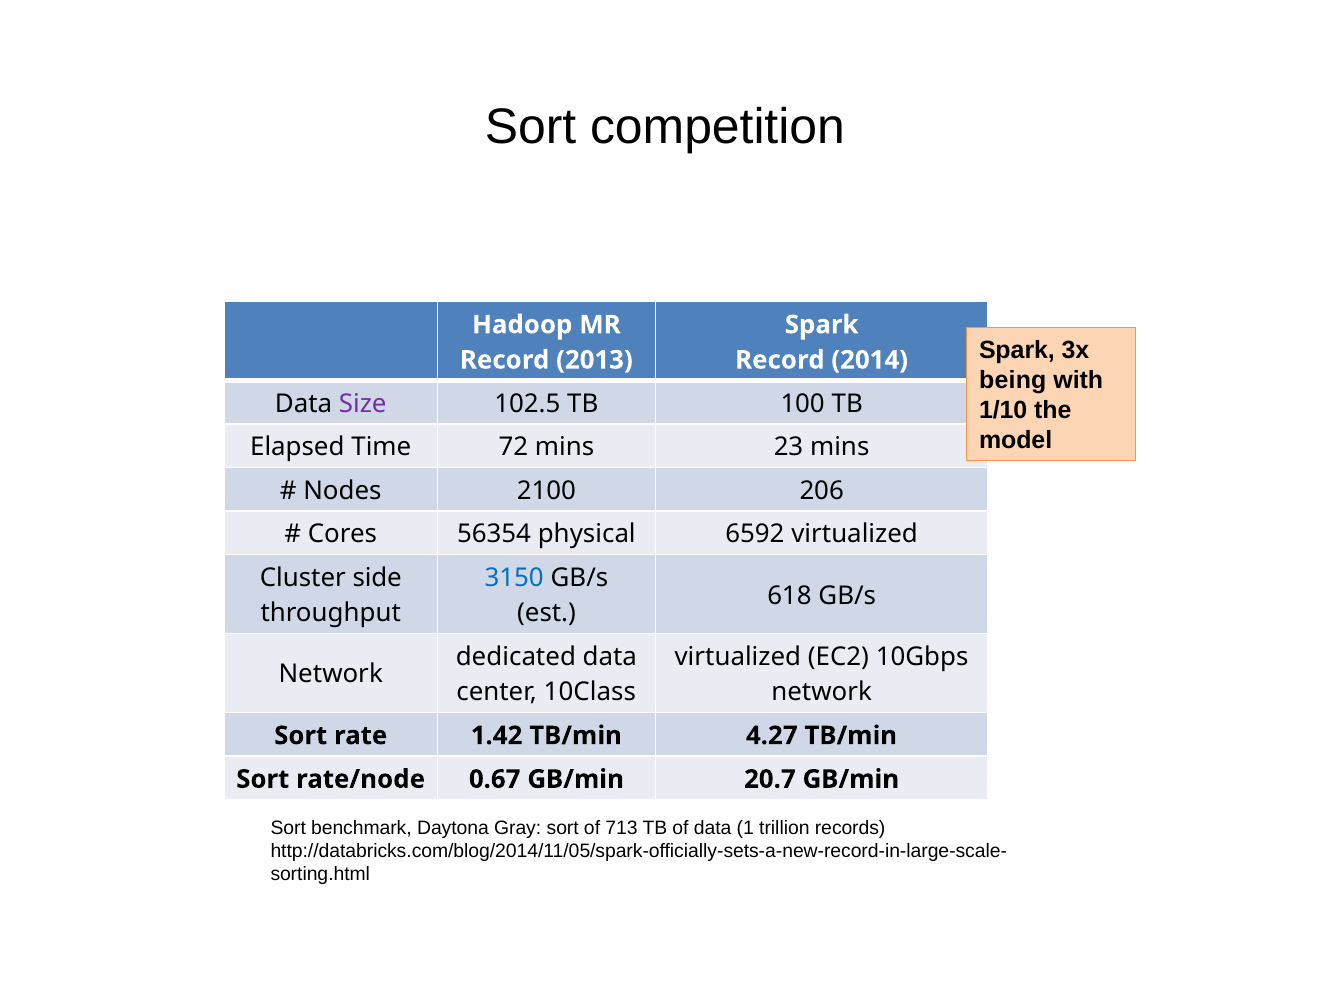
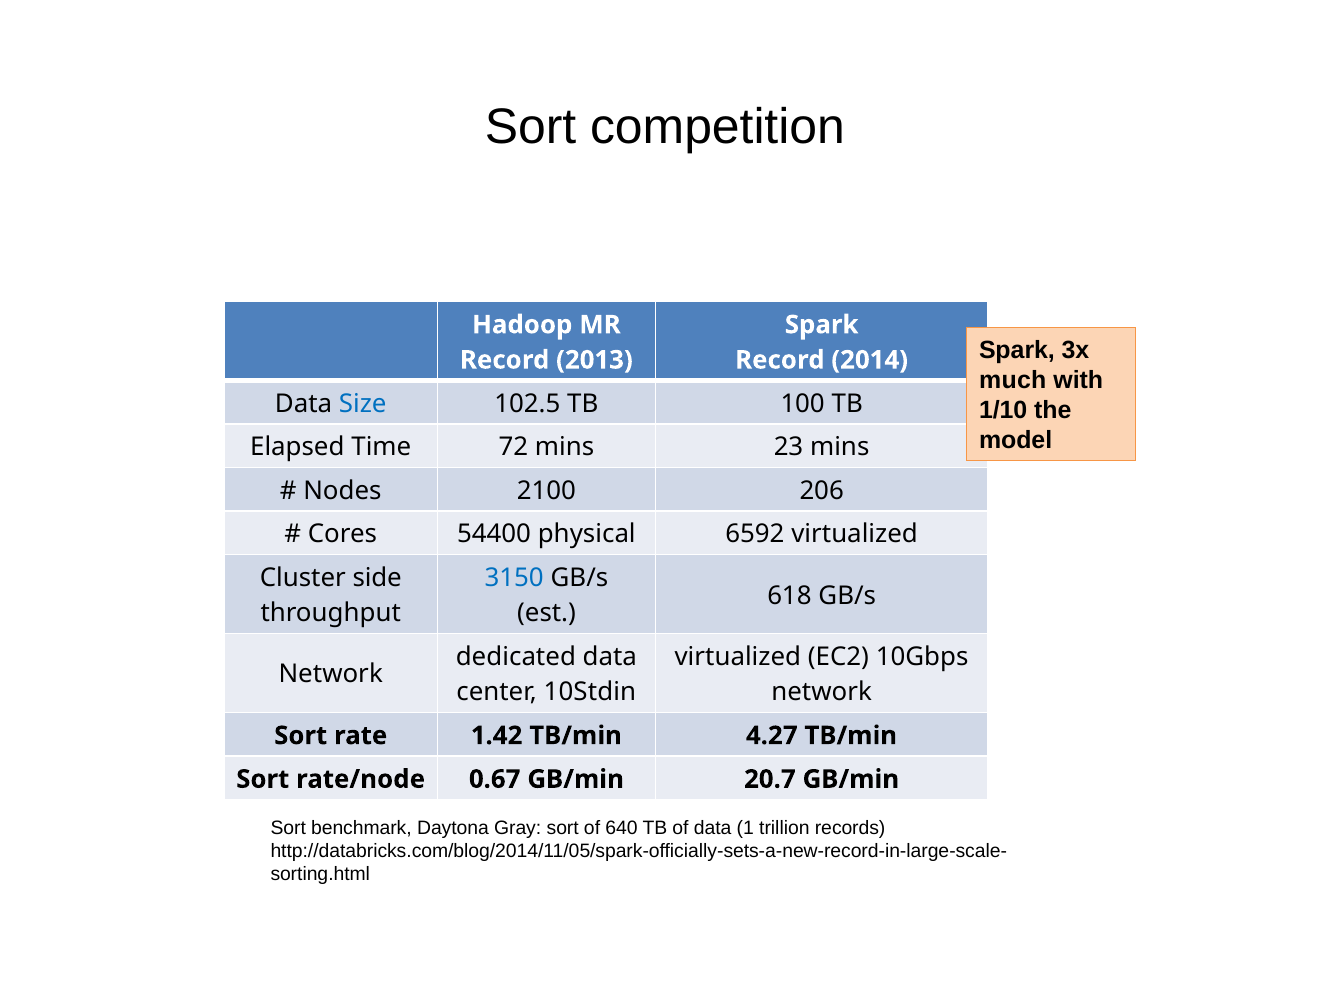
being: being -> much (1013, 380)
Size colour: purple -> blue (363, 403)
56354: 56354 -> 54400 (494, 534)
10Class: 10Class -> 10Stdin (590, 692)
713: 713 -> 640 (622, 828)
